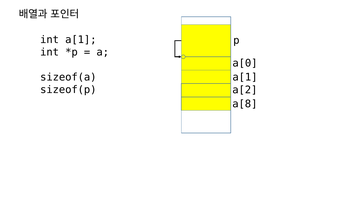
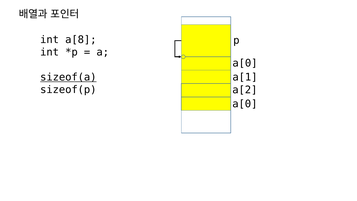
int a[1: a[1 -> a[8 (81, 40)
sizeof(a underline: none -> present (68, 77)
a[8: a[8 -> a[0 (245, 104)
